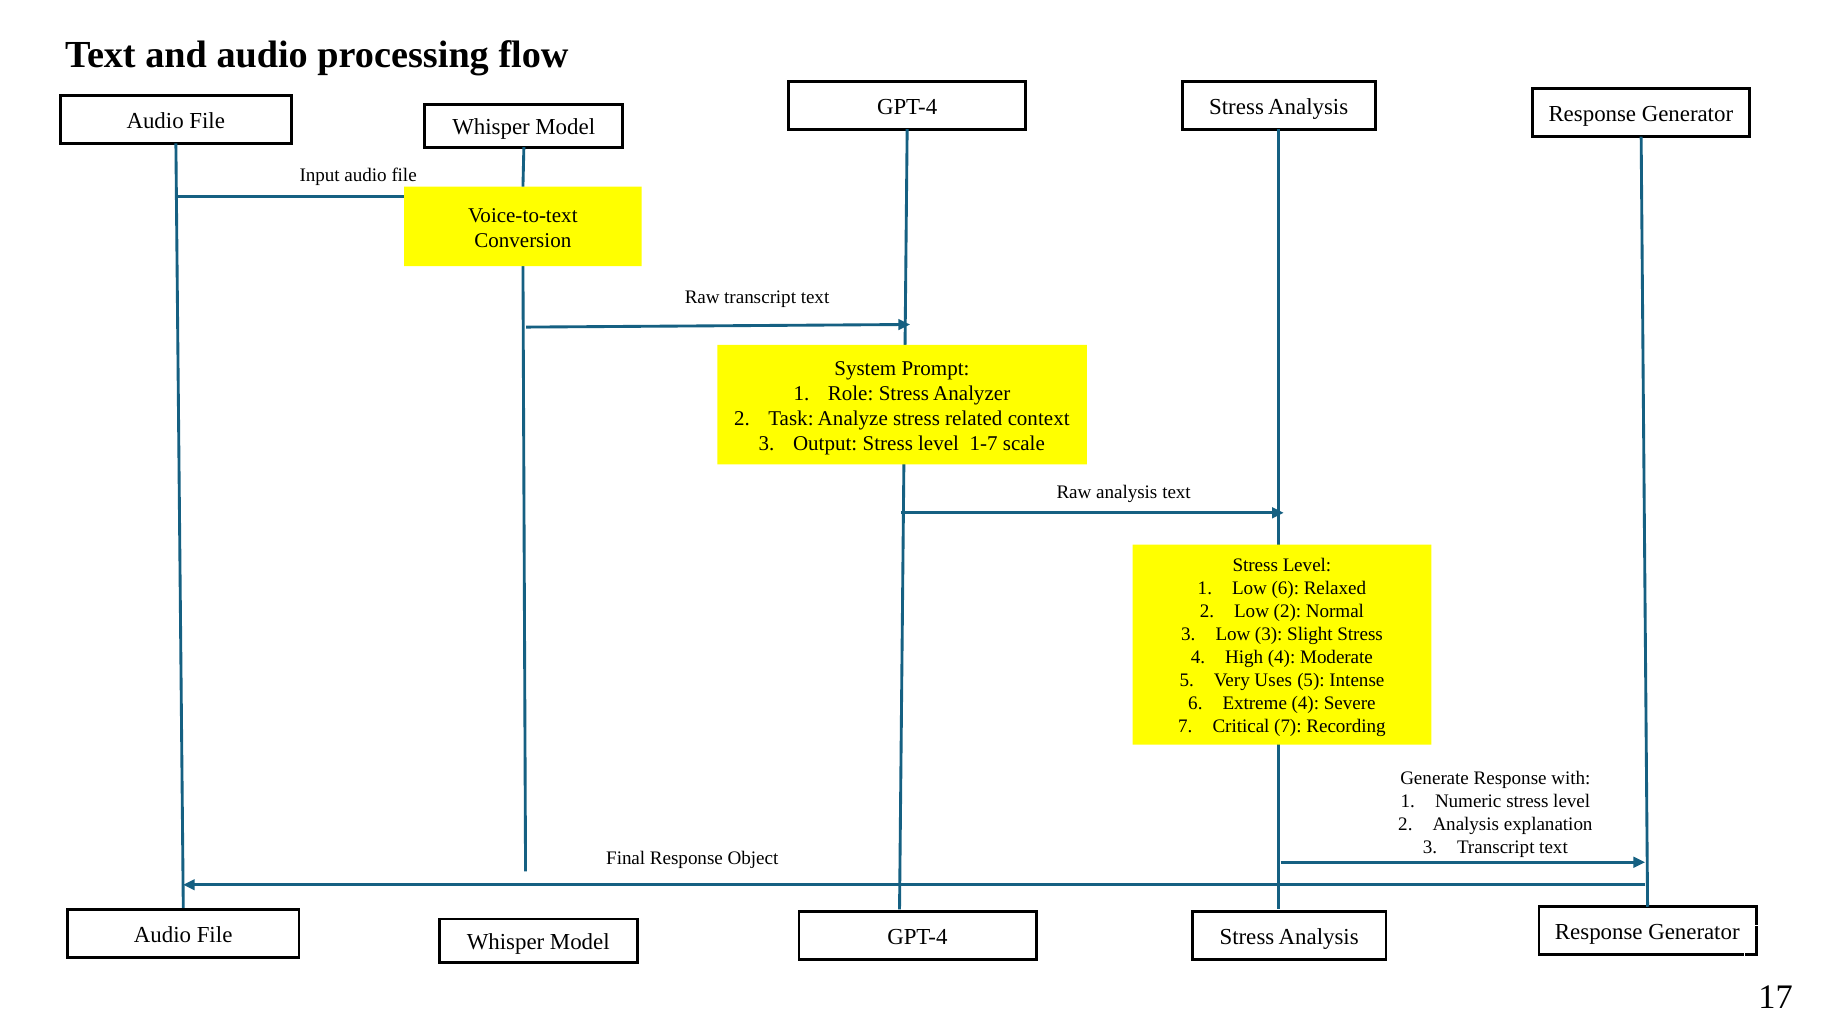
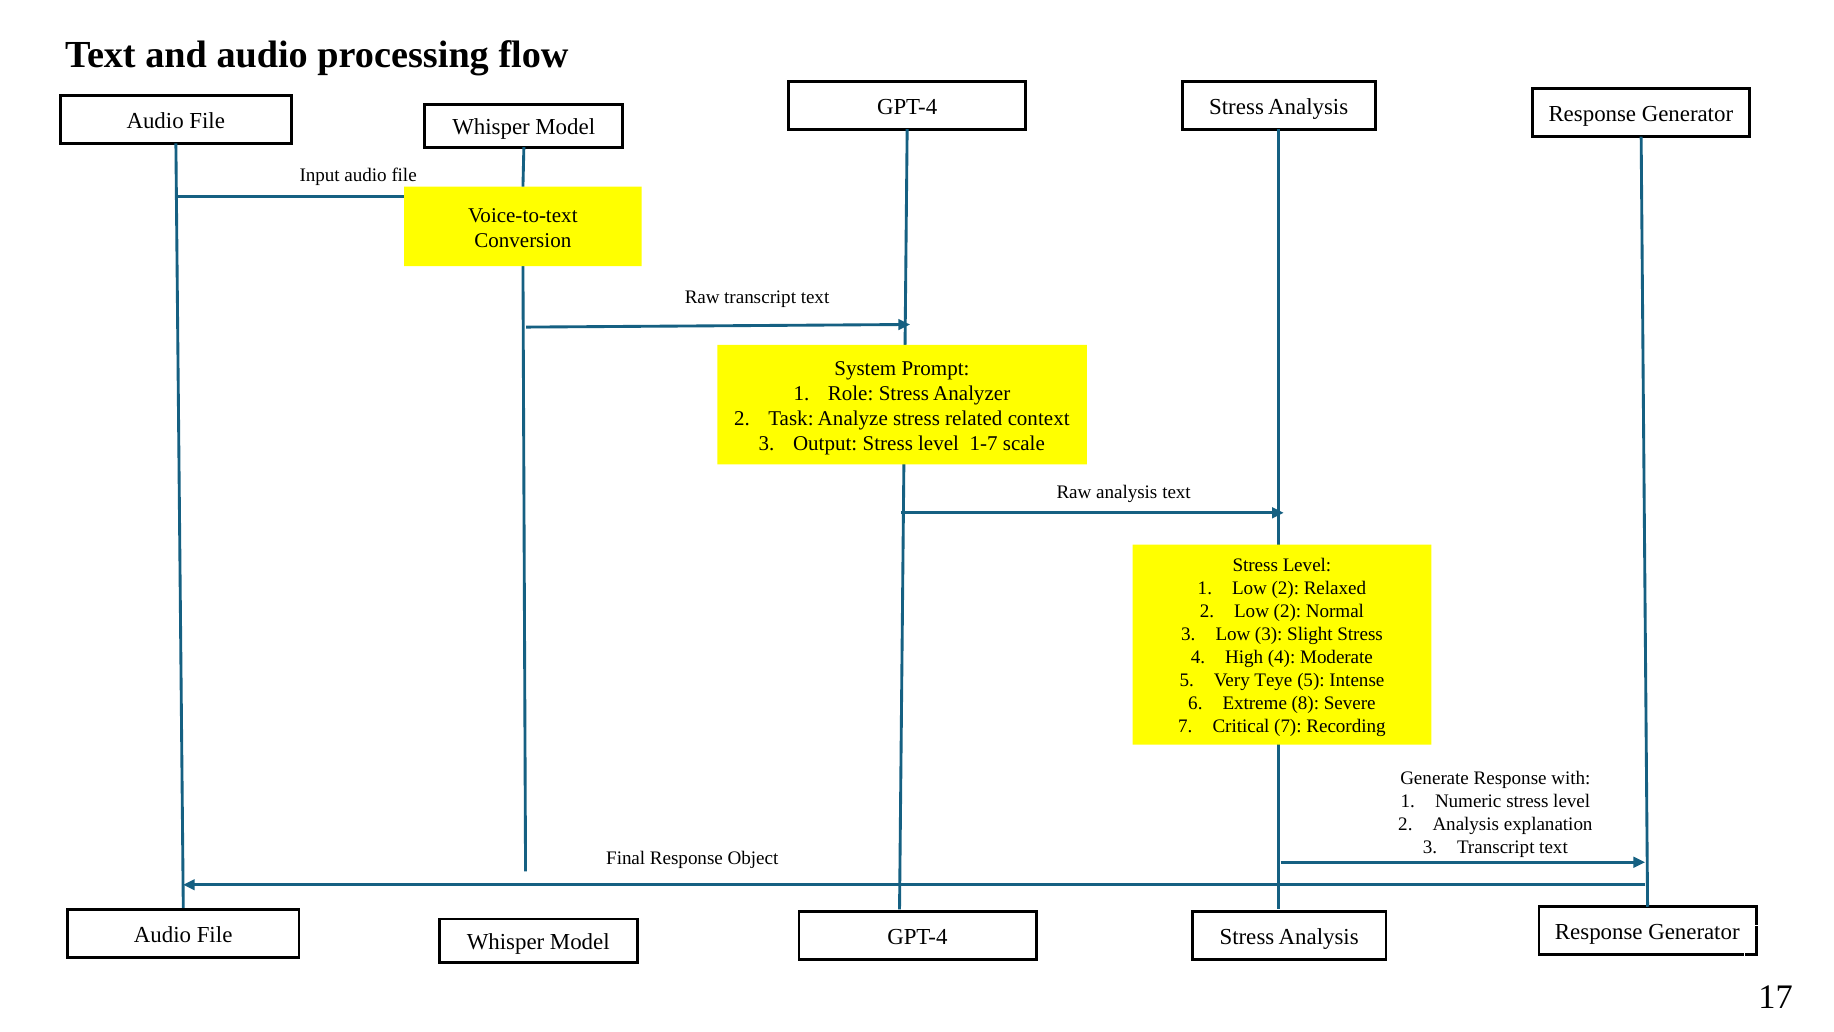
1 Low 6: 6 -> 2 (1285, 588)
Uses: Uses -> Teye (1273, 680)
Extreme 4: 4 -> 8 (1305, 703)
